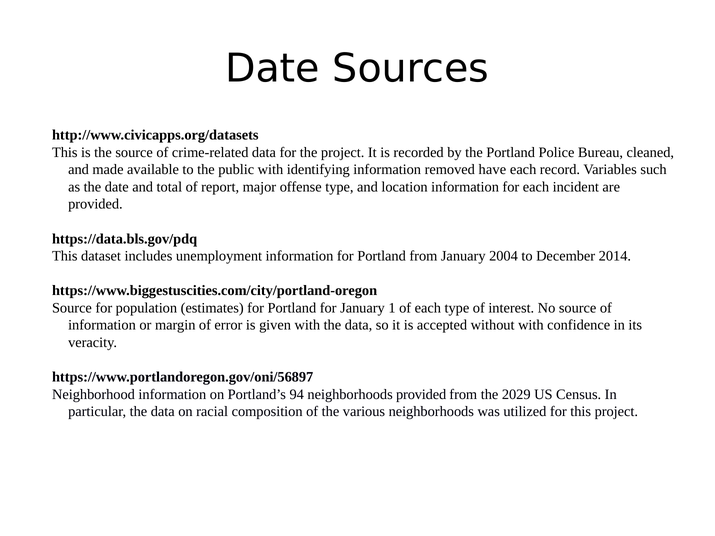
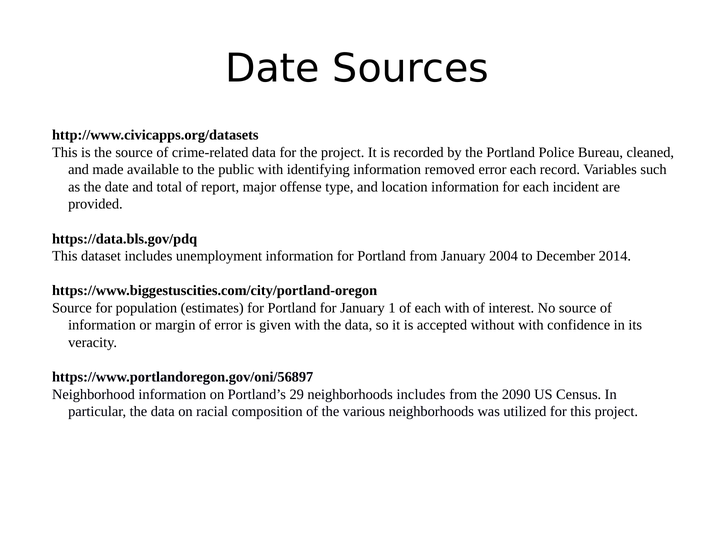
removed have: have -> error (492, 170)
each type: type -> with (457, 308)
94: 94 -> 29 (297, 394)
neighborhoods provided: provided -> includes (421, 394)
2029: 2029 -> 2090 (516, 394)
